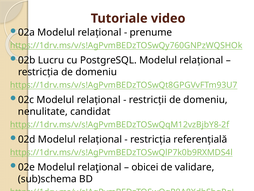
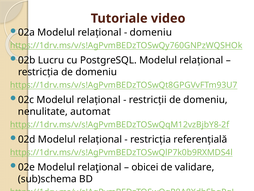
prenume: prenume -> domeniu (151, 32)
candidat: candidat -> automat (90, 111)
